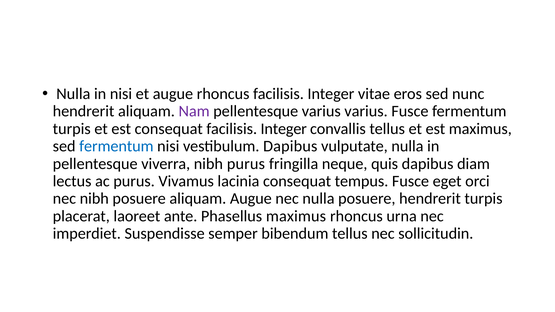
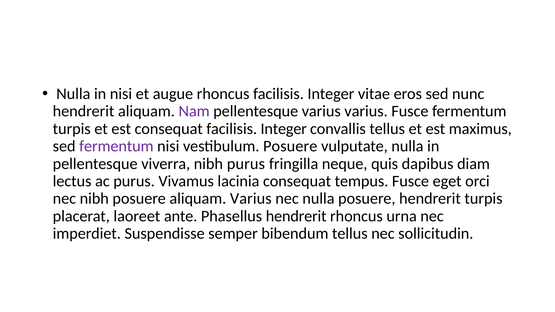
fermentum colour: blue -> purple (116, 146)
vestibulum Dapibus: Dapibus -> Posuere (290, 146)
aliquam Augue: Augue -> Varius (251, 199)
Phasellus maximus: maximus -> hendrerit (296, 216)
